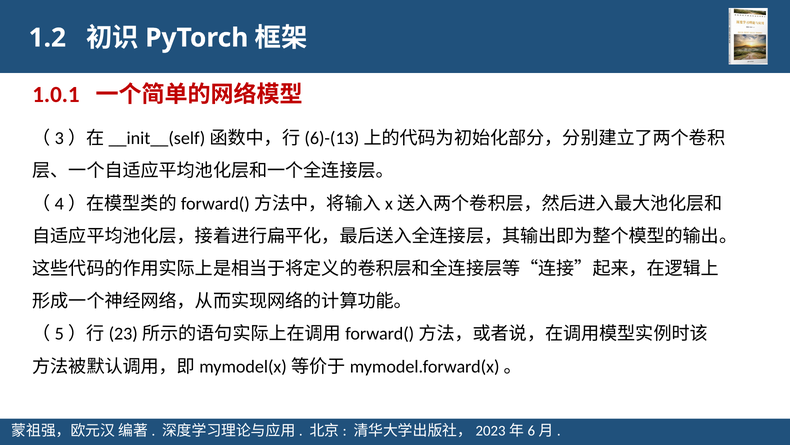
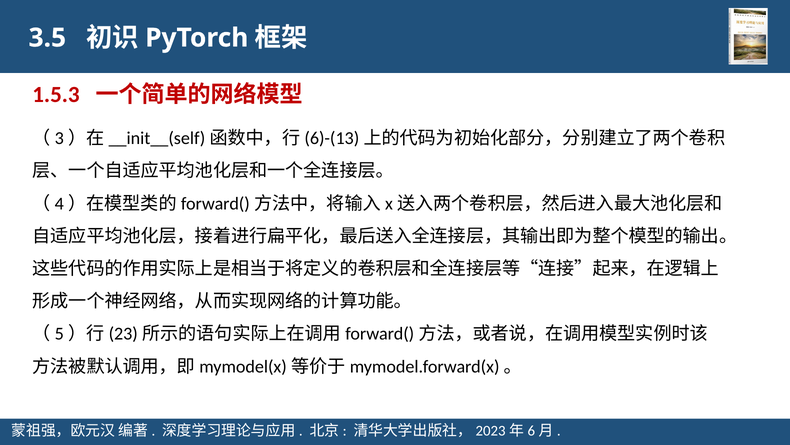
1.2: 1.2 -> 3.5 (47, 38)
1.0.1: 1.0.1 -> 1.5.3 (56, 95)
